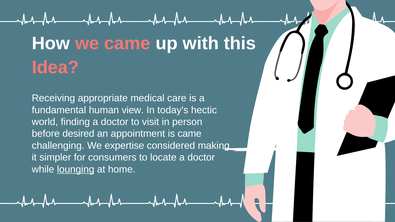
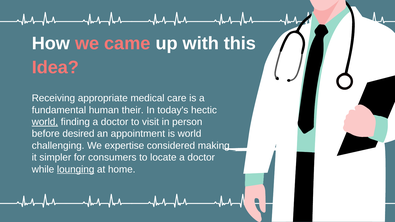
view: view -> their (133, 110)
world underline: none -> present (45, 122)
is came: came -> world (190, 134)
